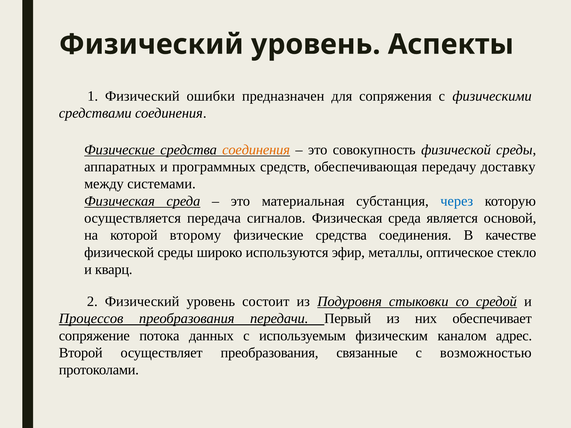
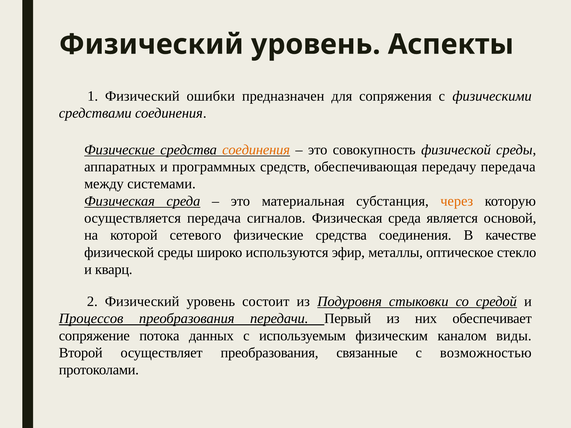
передачу доставку: доставку -> передача (508, 167)
через colour: blue -> orange (457, 201)
второму: второму -> сетевого (196, 235)
адрес: адрес -> виды (514, 336)
